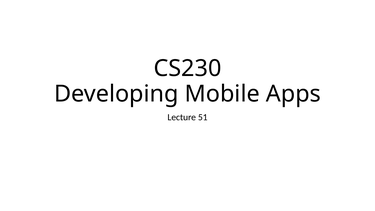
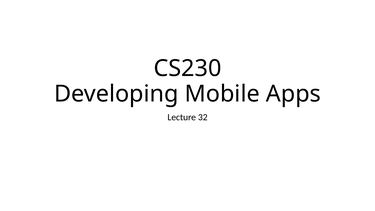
51: 51 -> 32 (203, 117)
